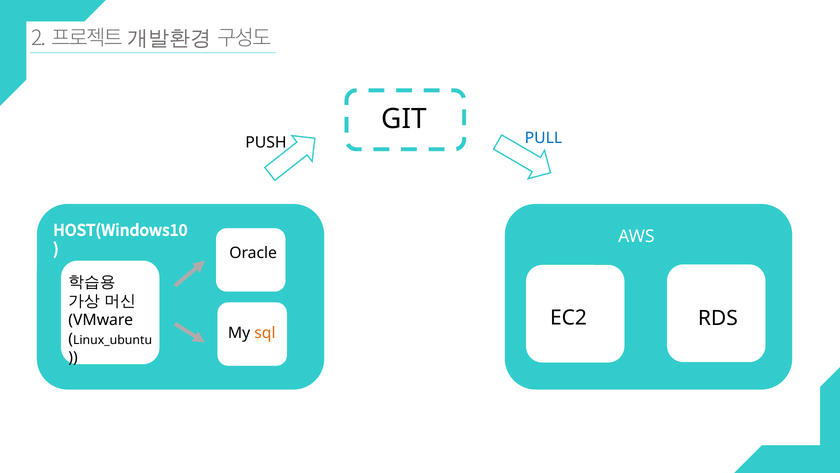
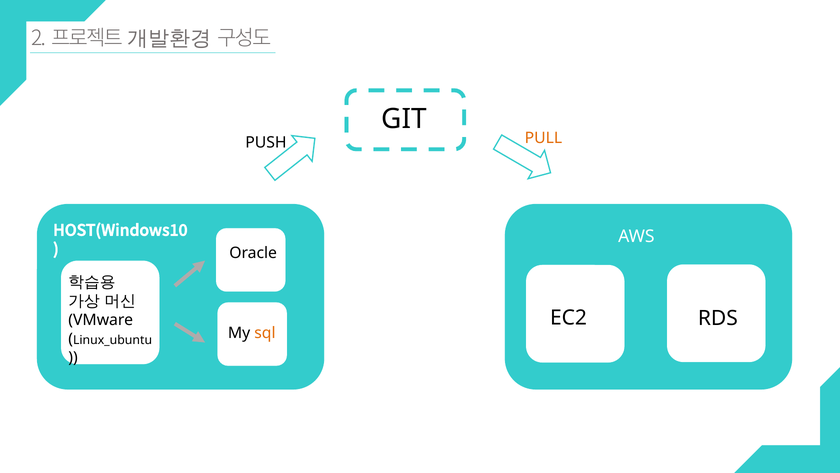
PULL colour: blue -> orange (543, 138)
